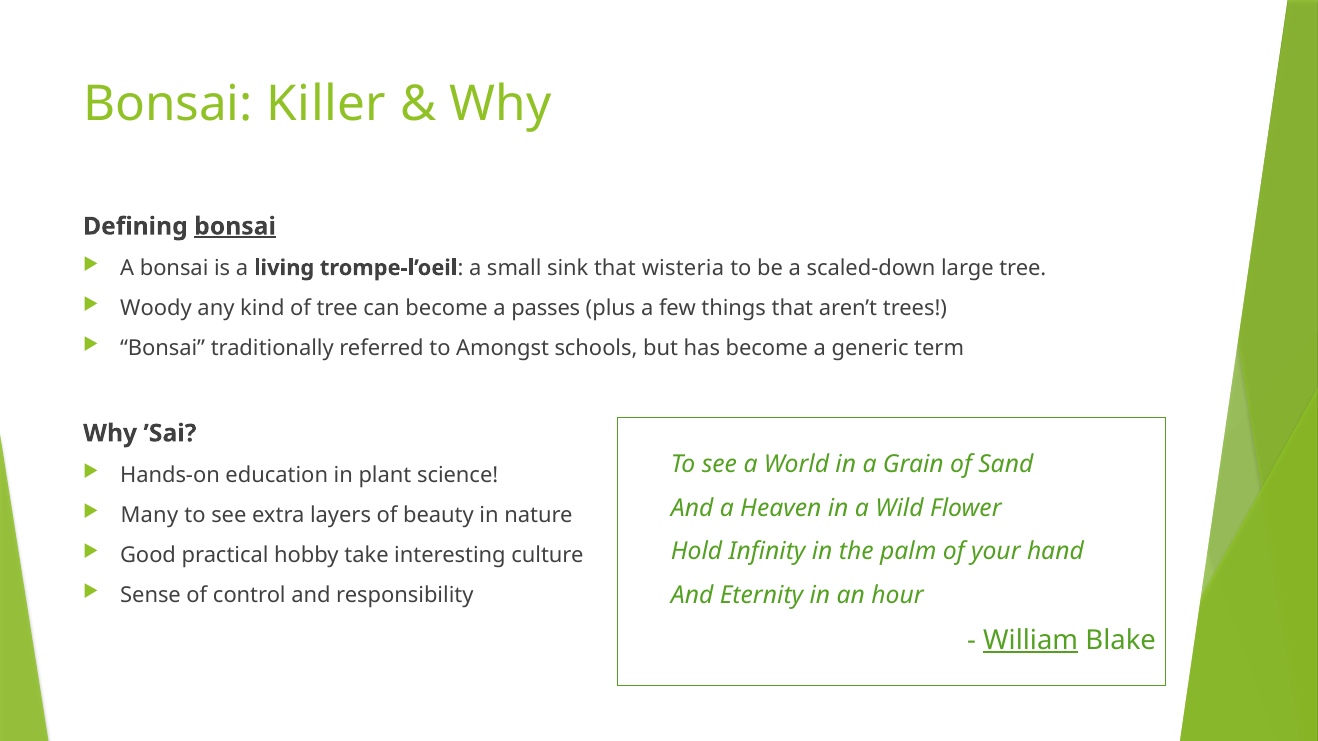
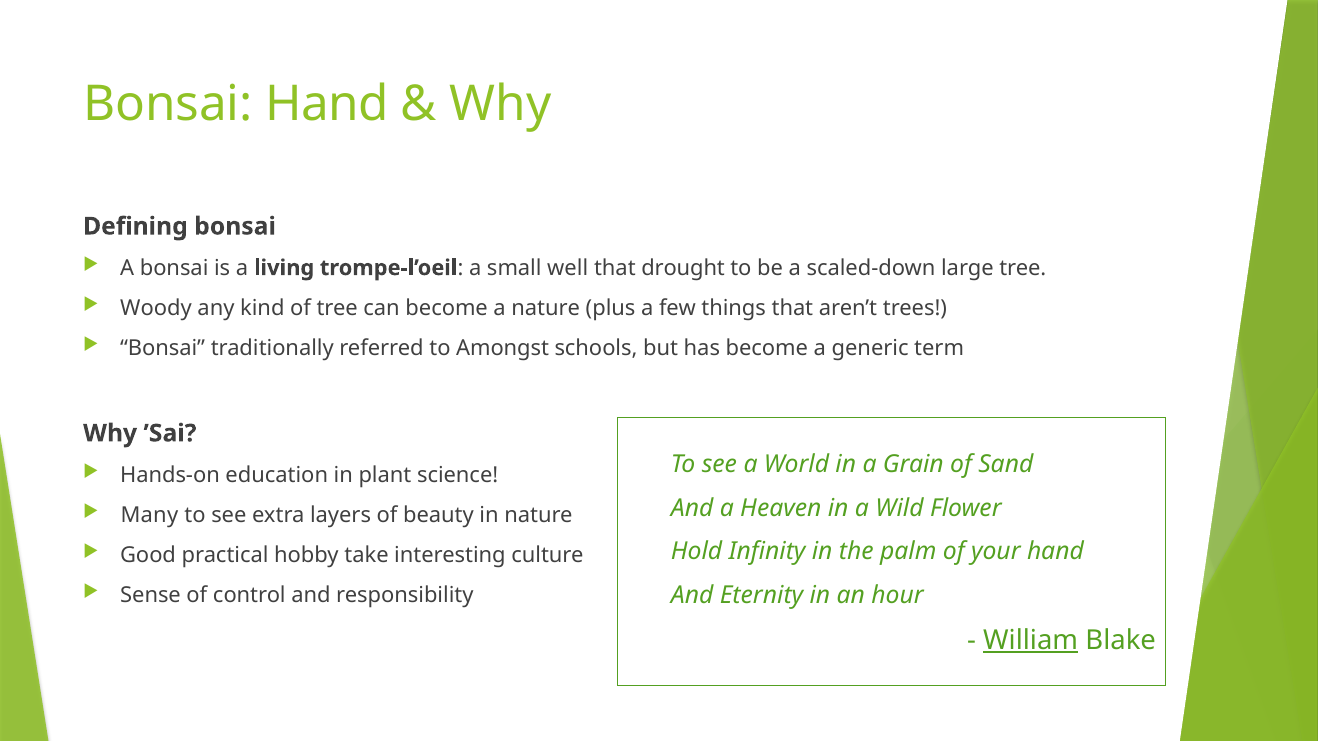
Bonsai Killer: Killer -> Hand (327, 104)
bonsai underline: present -> none (235, 226)
sink: sink -> well (568, 268)
wisteria: wisteria -> drought (683, 268)
a passes: passes -> nature (546, 308)
